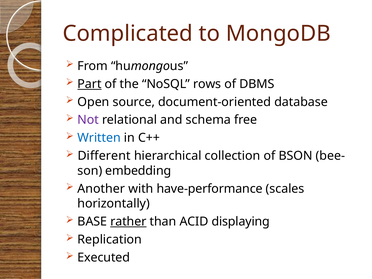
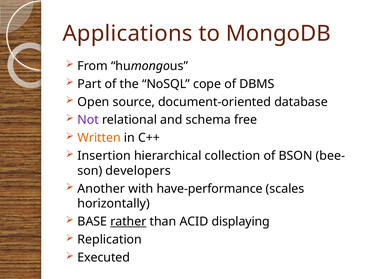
Complicated: Complicated -> Applications (128, 33)
Part underline: present -> none (89, 84)
rows: rows -> cope (207, 84)
Written colour: blue -> orange (99, 138)
Different: Different -> Insertion (104, 156)
embedding: embedding -> developers (138, 171)
